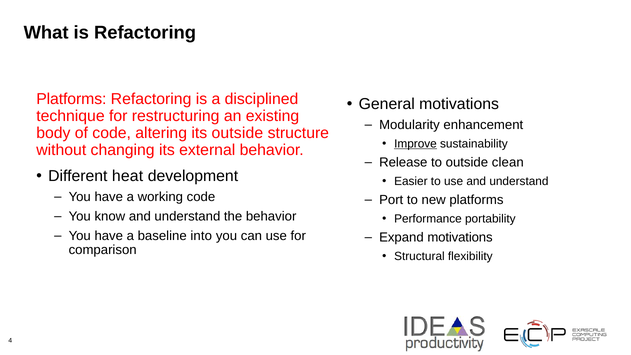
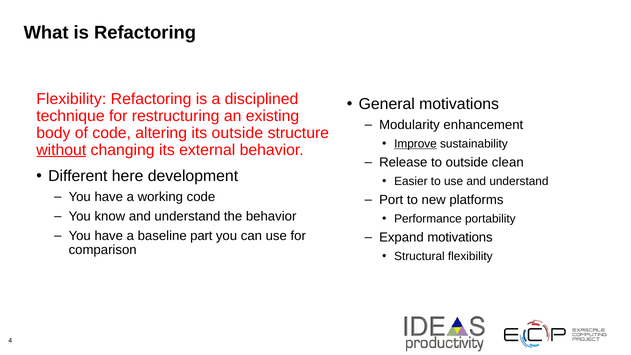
Platforms: Platforms -> Flexibility (71, 99)
without underline: none -> present (61, 150)
heat: heat -> here (128, 176)
into: into -> part (201, 236)
